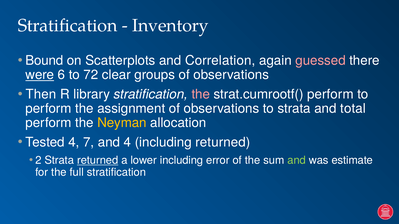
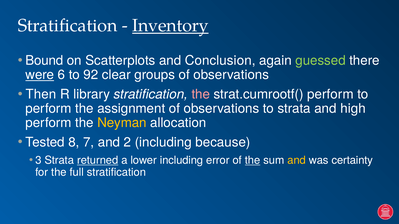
Inventory underline: none -> present (170, 26)
Correlation: Correlation -> Conclusion (220, 61)
guessed colour: pink -> light green (321, 61)
72: 72 -> 92 (91, 75)
total: total -> high (353, 109)
Tested 4: 4 -> 8 (74, 142)
and 4: 4 -> 2 (127, 142)
including returned: returned -> because (223, 142)
2: 2 -> 3 (38, 161)
the underline: none -> present (253, 161)
and colour: light green -> yellow (297, 161)
estimate: estimate -> certainty (352, 161)
